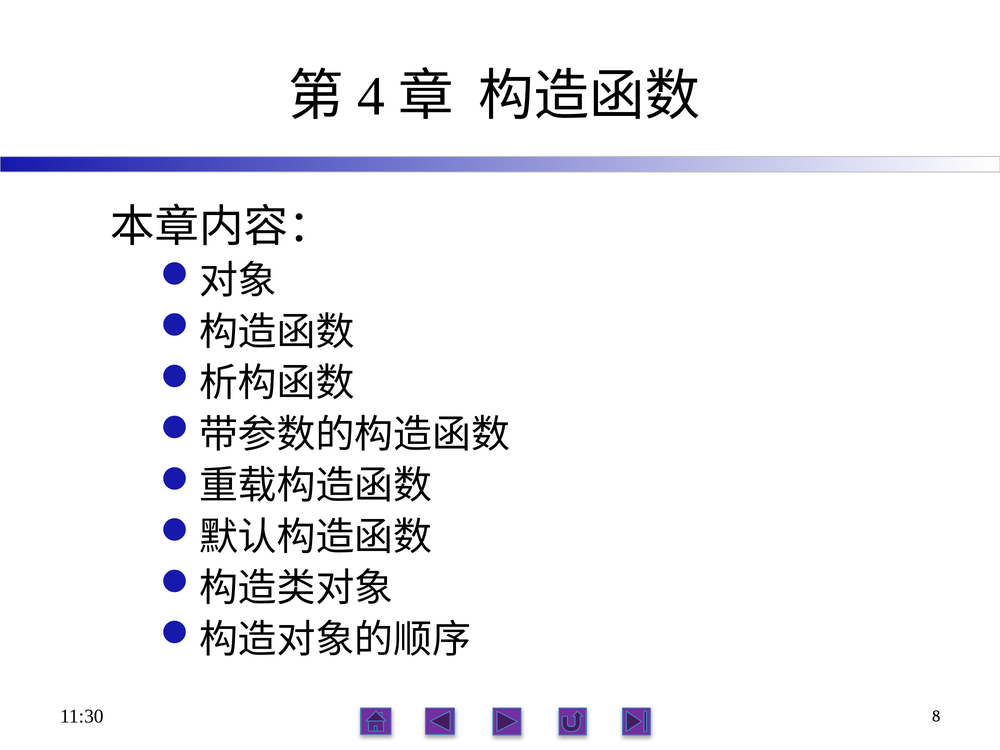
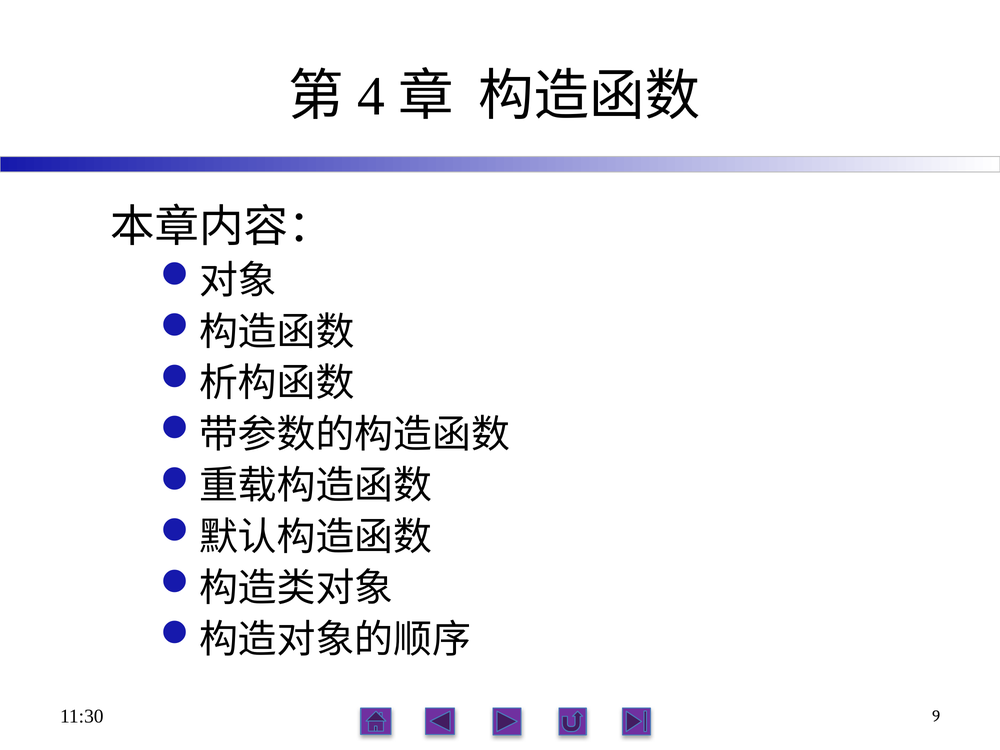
8: 8 -> 9 (936, 716)
